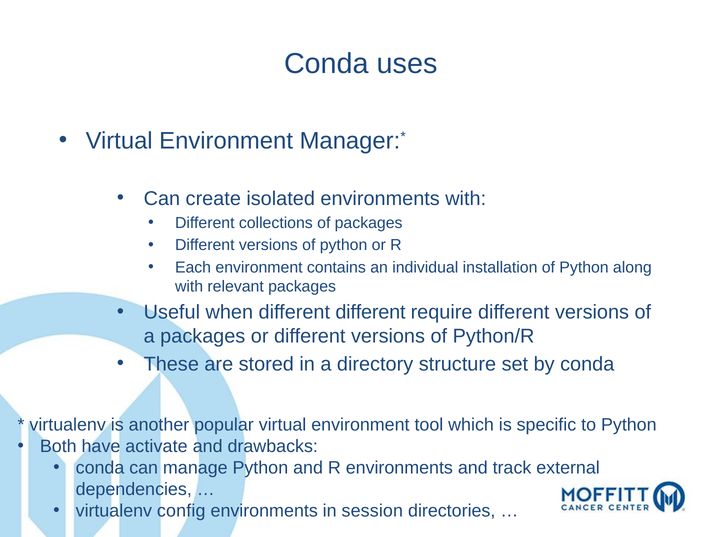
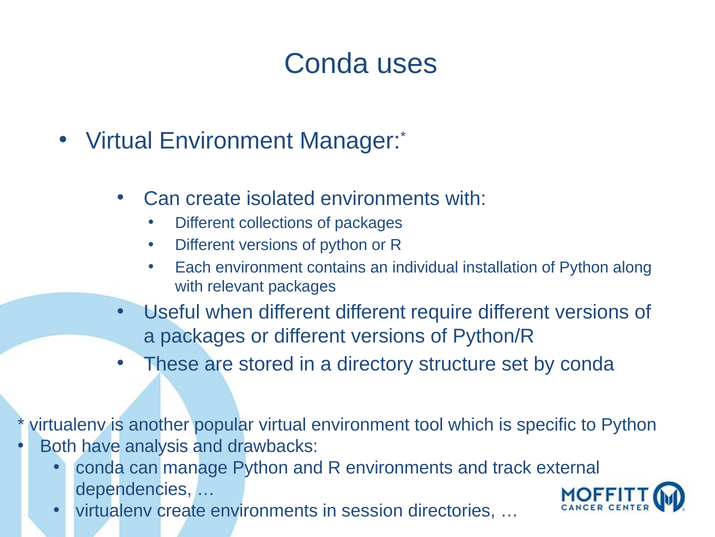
activate: activate -> analysis (157, 446)
virtualenv config: config -> create (181, 510)
